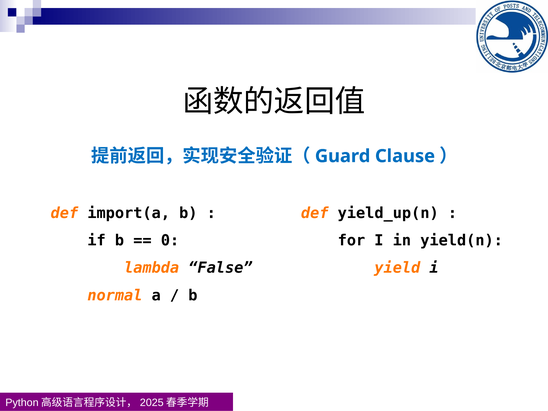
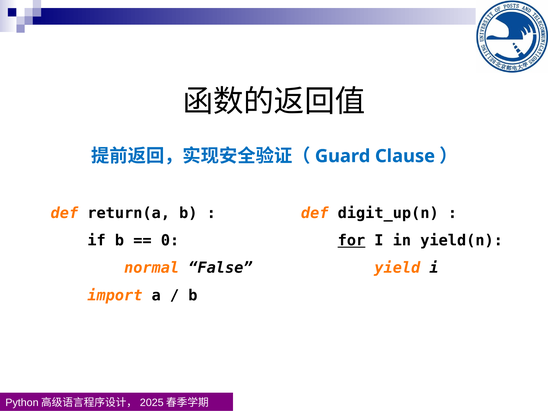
import(a: import(a -> return(a (129, 213)
yield_up(n: yield_up(n -> digit_up(n (388, 213)
for underline: none -> present (351, 241)
lambda: lambda -> normal (152, 268)
normal: normal -> import (115, 295)
